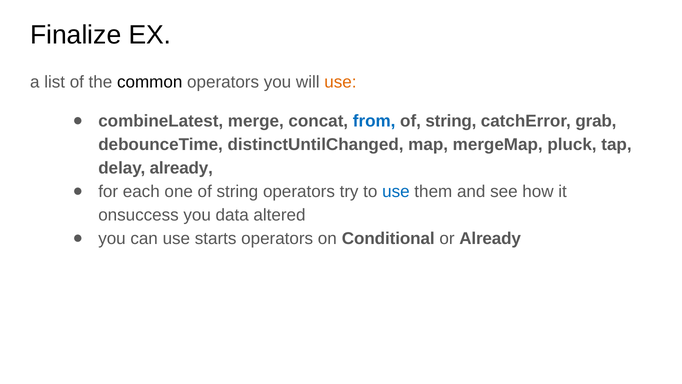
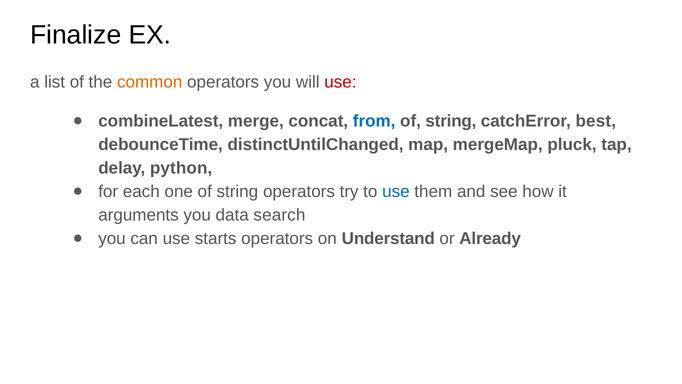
common colour: black -> orange (150, 82)
use colour: orange -> red (340, 82)
grab: grab -> best (596, 121)
delay already: already -> python (181, 168)
onsuccess: onsuccess -> arguments (138, 215)
altered: altered -> search (279, 215)
Conditional: Conditional -> Understand (388, 239)
